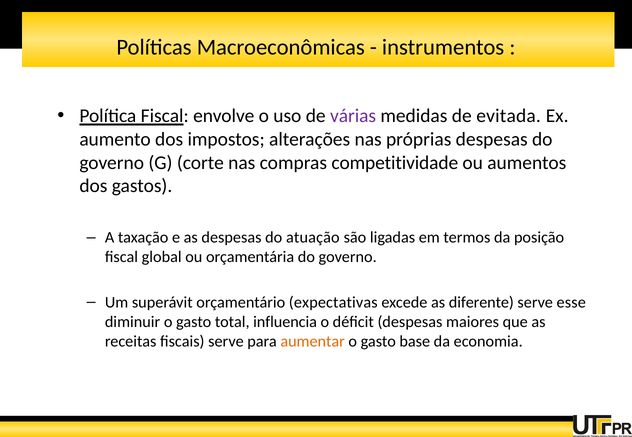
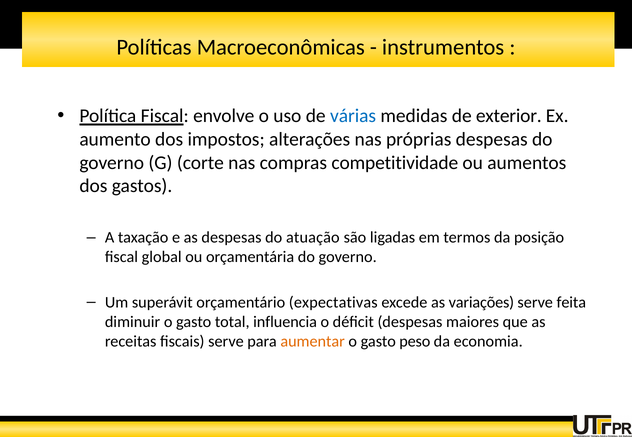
várias colour: purple -> blue (353, 116)
evitada: evitada -> exterior (509, 116)
diferente: diferente -> variações (481, 303)
esse: esse -> feita (571, 303)
base: base -> peso (415, 342)
